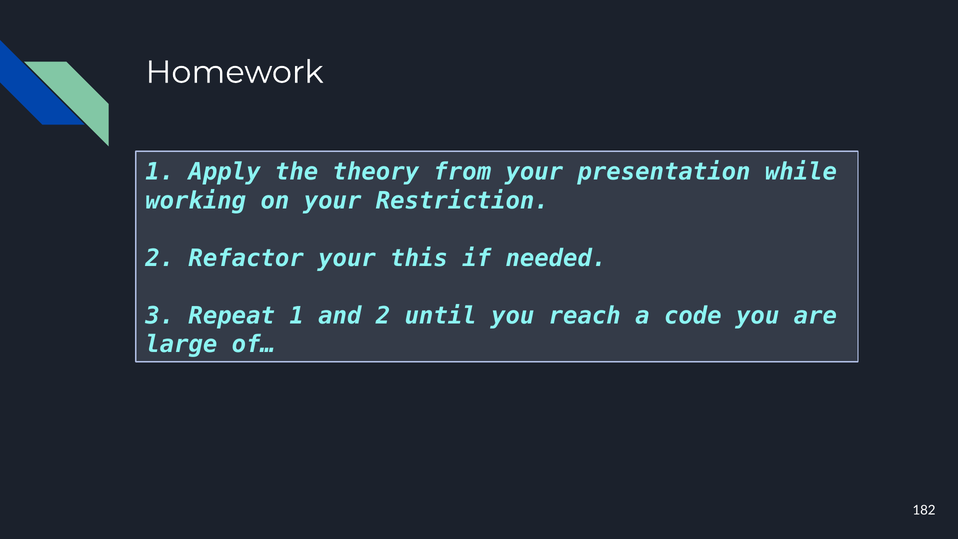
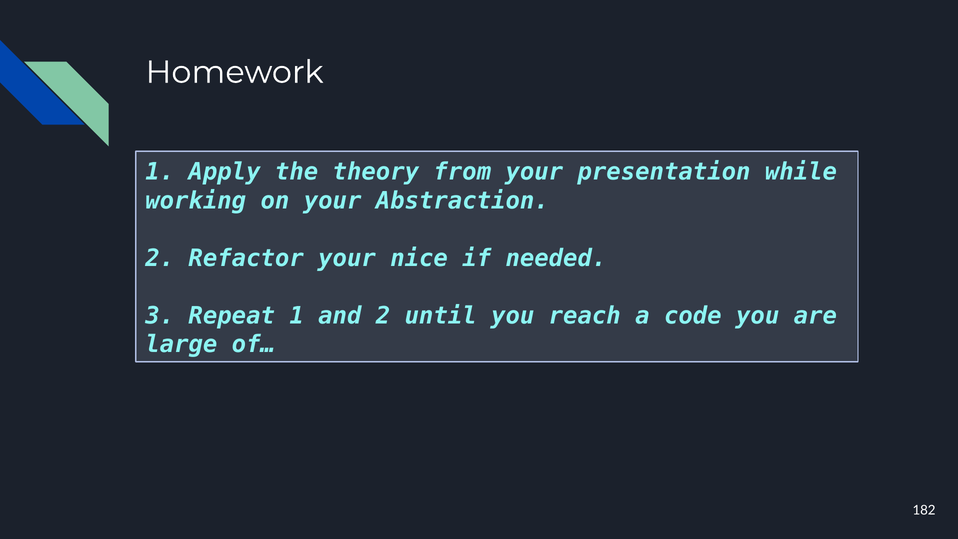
Restriction: Restriction -> Abstraction (462, 201)
this: this -> nice (419, 258)
